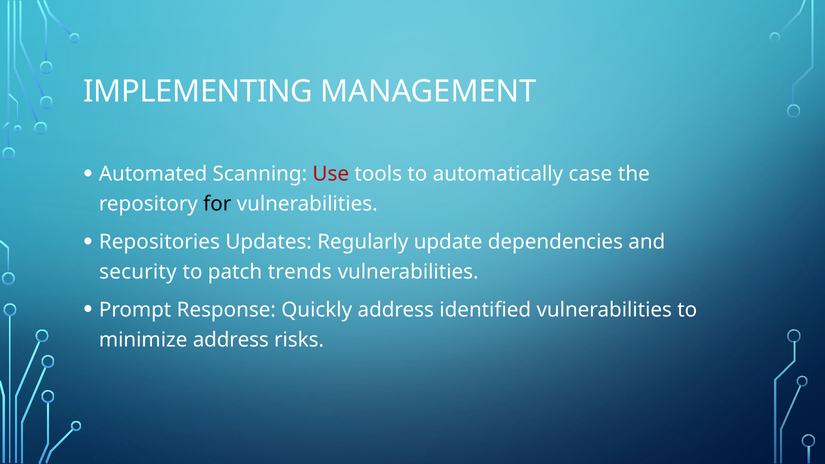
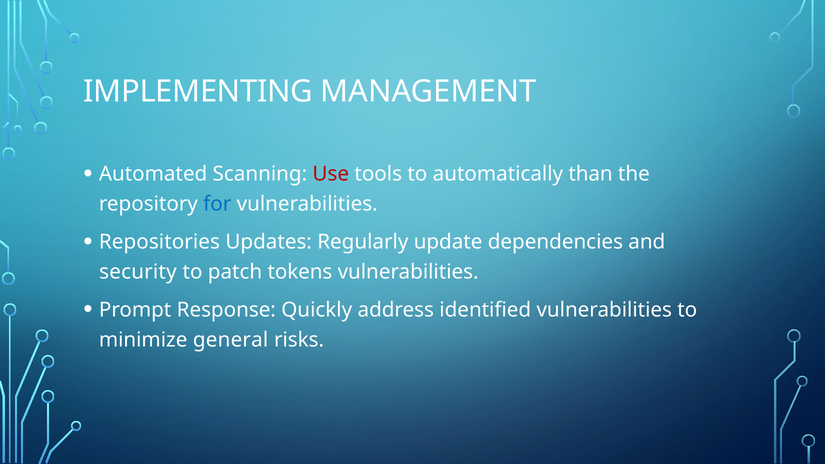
case: case -> than (591, 174)
for colour: black -> blue (217, 204)
trends: trends -> tokens (300, 272)
minimize address: address -> general (231, 340)
